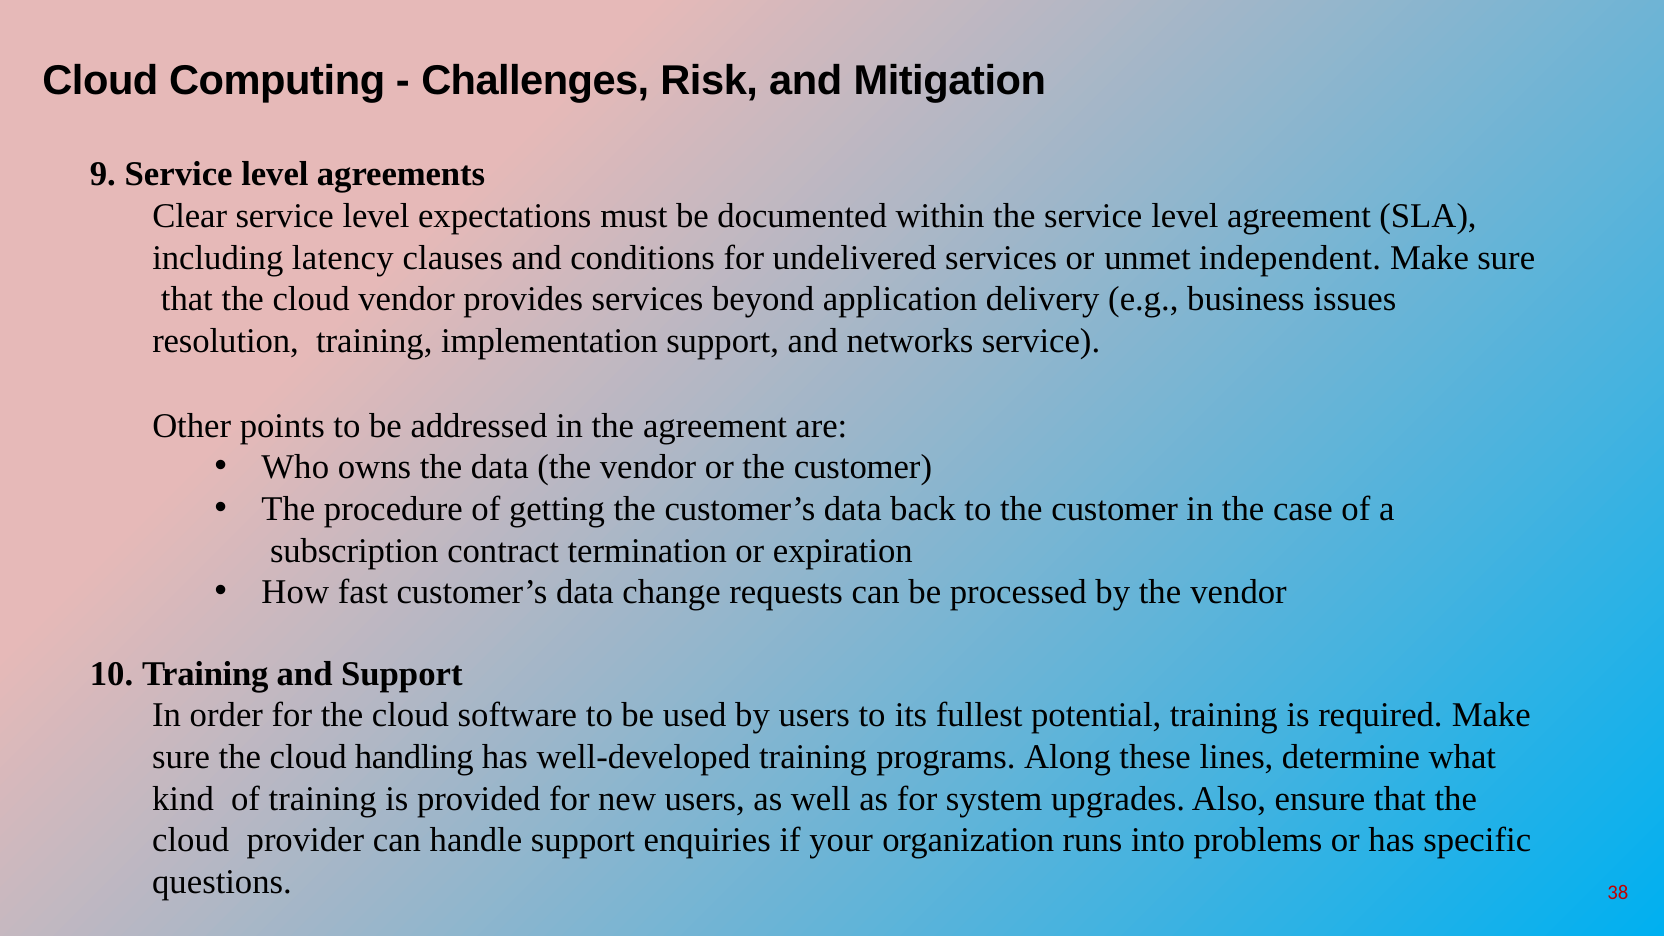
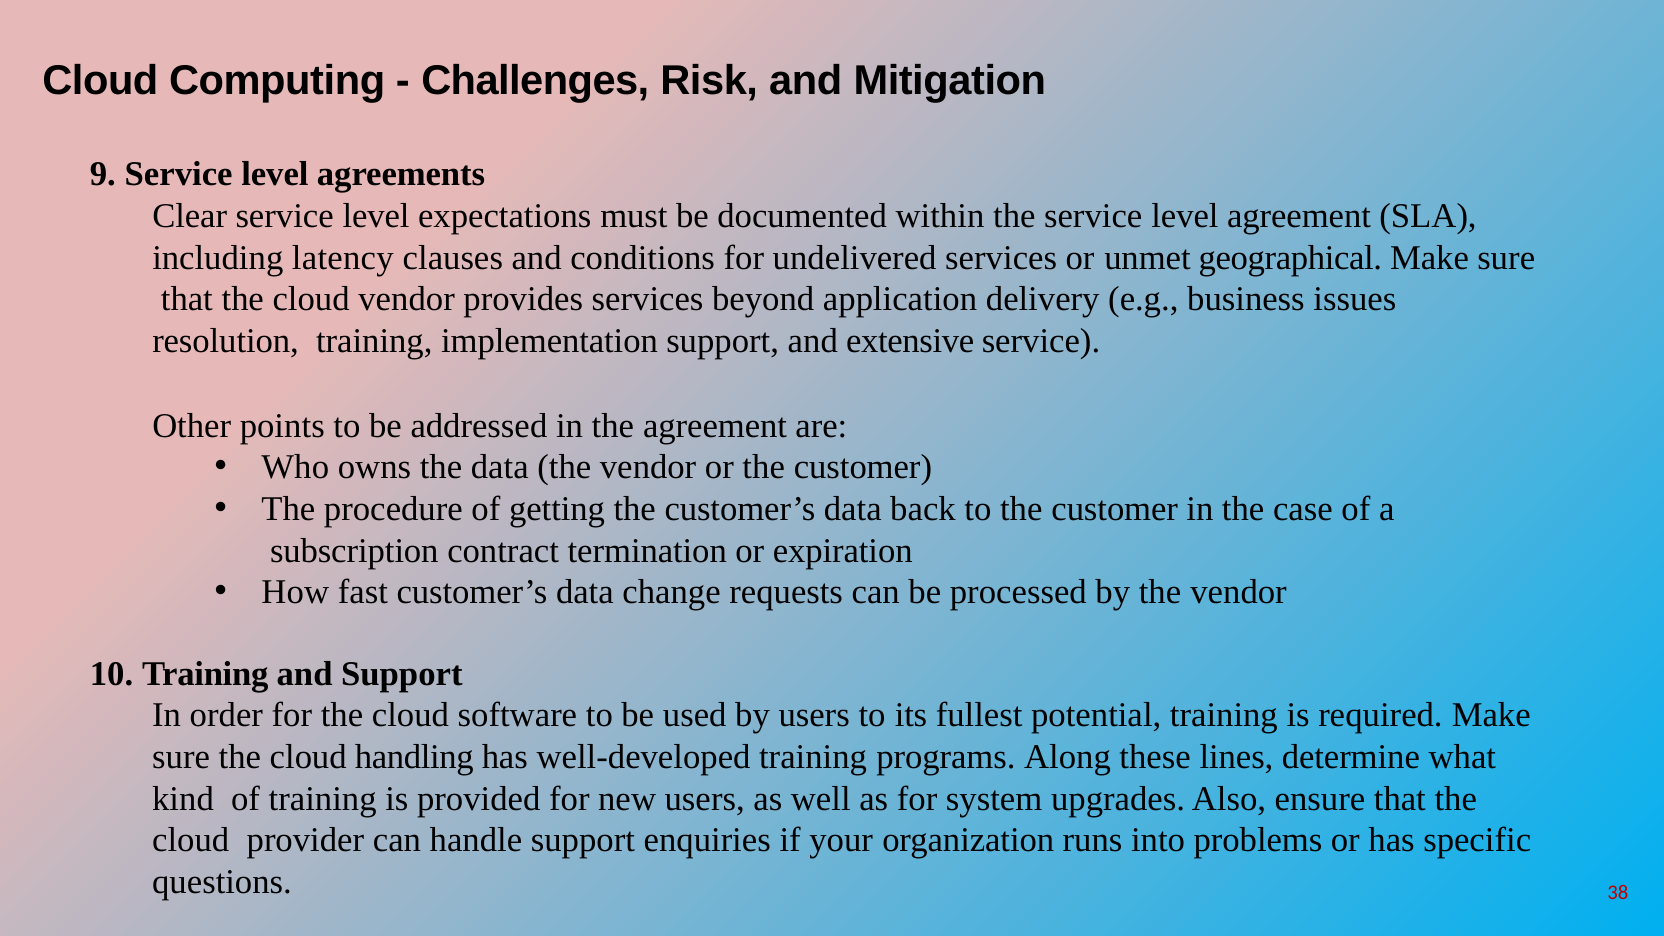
independent: independent -> geographical (1290, 258)
networks: networks -> extensive (910, 341)
